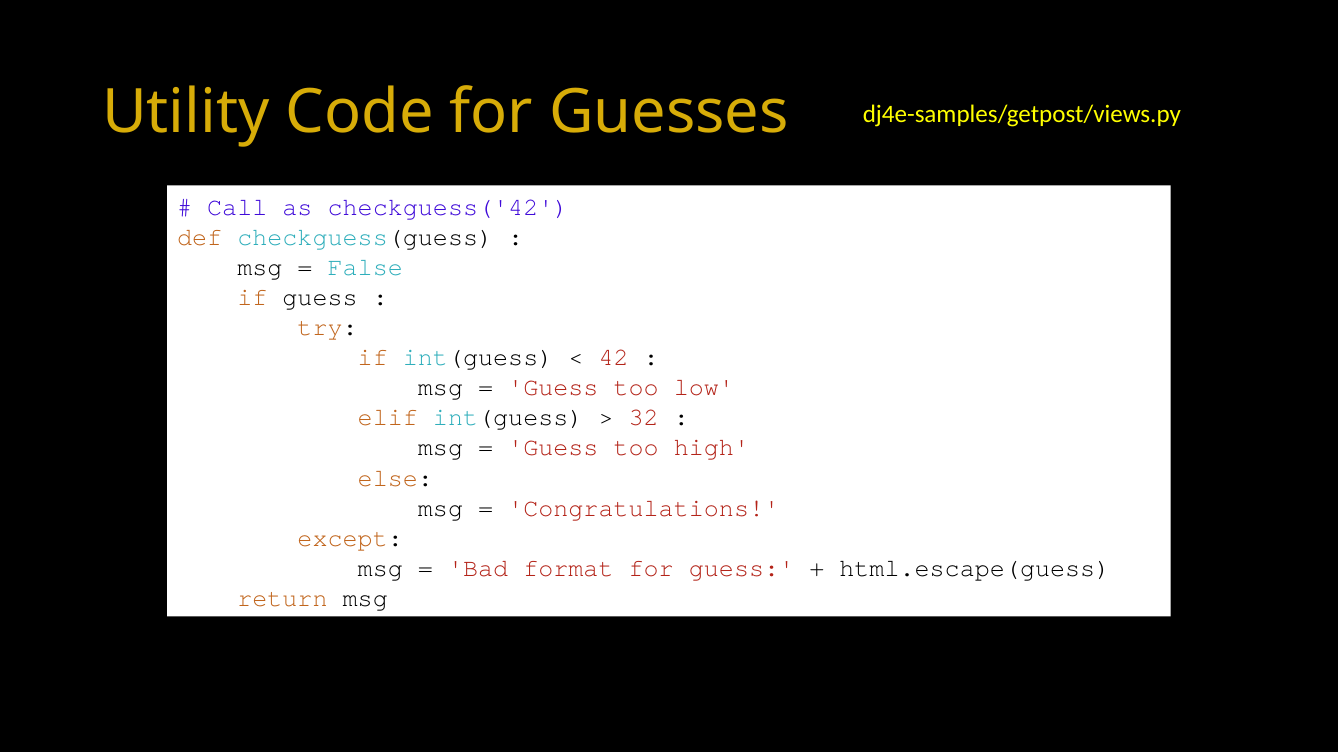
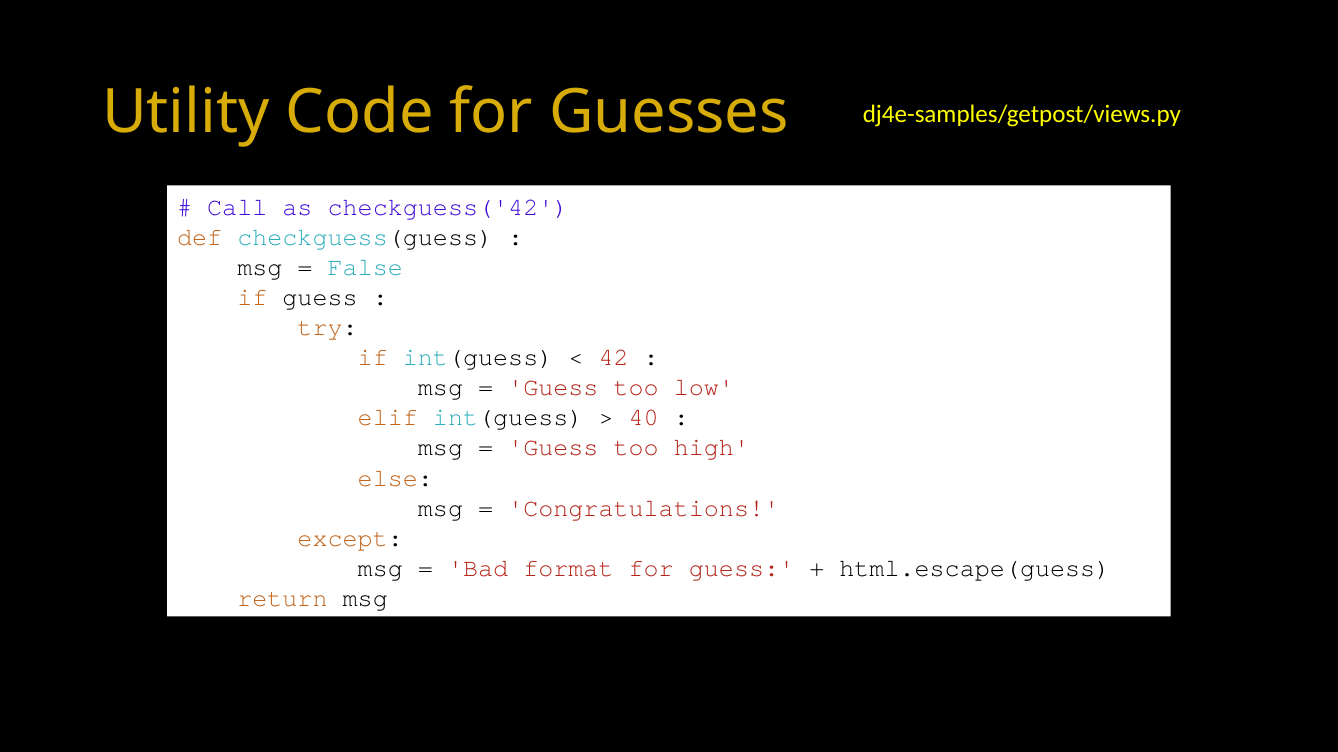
32: 32 -> 40 (644, 418)
